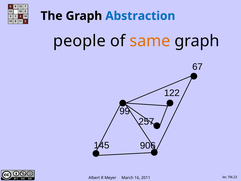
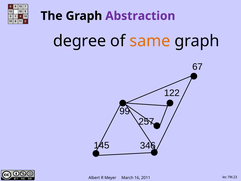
Abstraction colour: blue -> purple (140, 16)
people: people -> degree (80, 41)
906: 906 -> 346 (148, 145)
